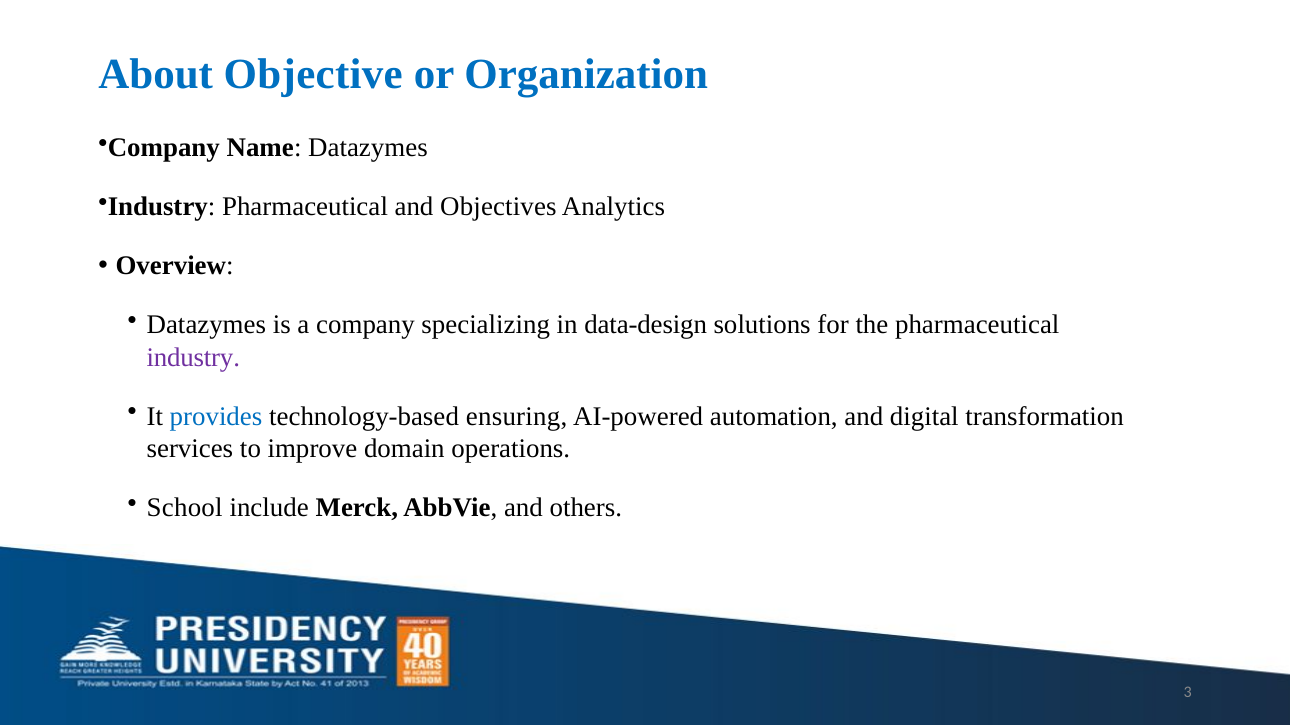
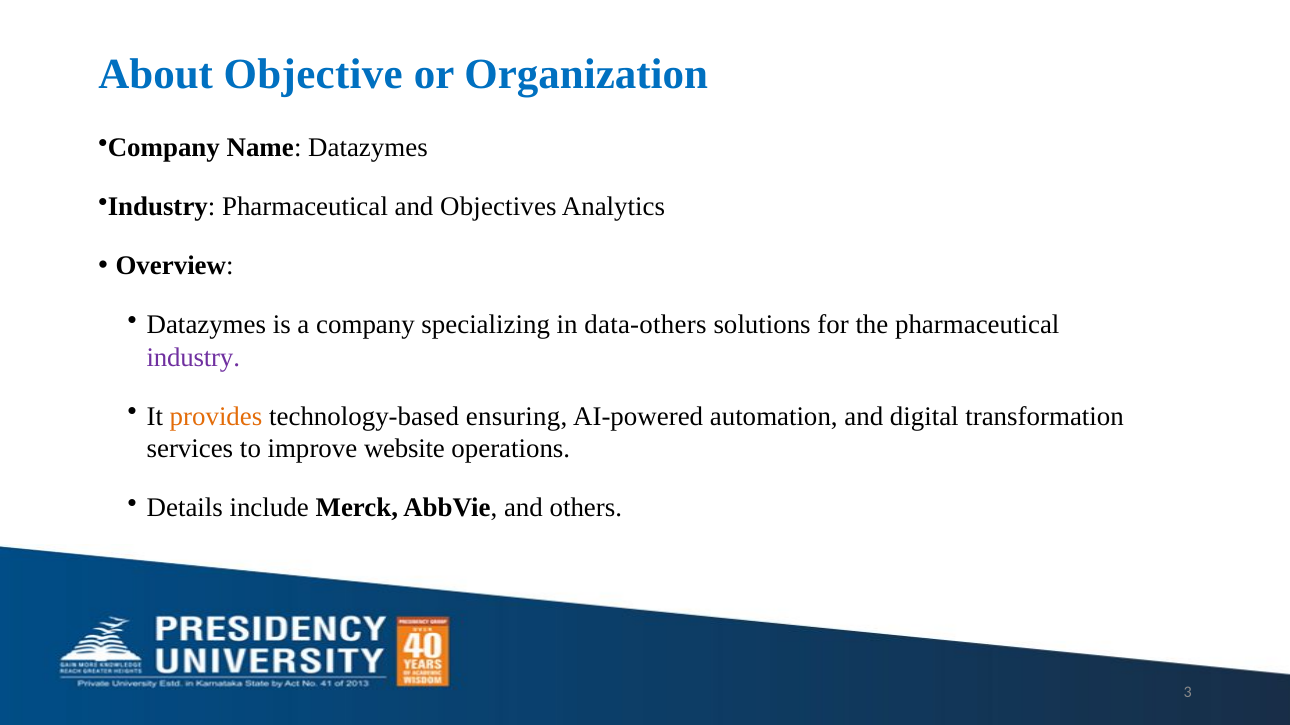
data-design: data-design -> data-others (645, 325)
provides colour: blue -> orange (216, 417)
domain: domain -> website (404, 449)
School: School -> Details (185, 508)
